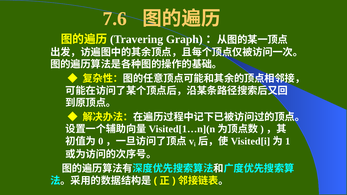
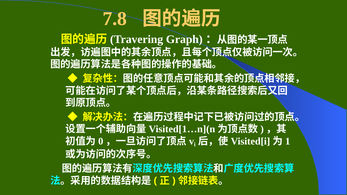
7.6: 7.6 -> 7.8 (115, 19)
